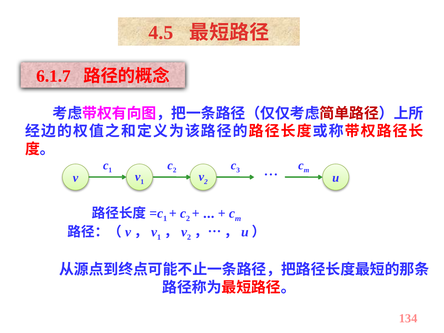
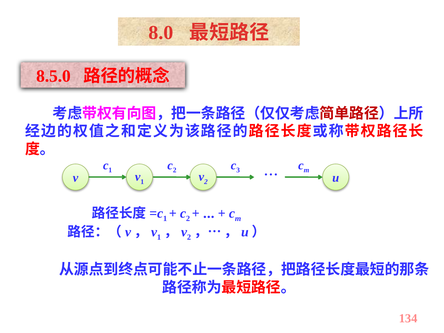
4.5: 4.5 -> 8.0 (161, 33)
6.1.7: 6.1.7 -> 8.5.0 (53, 76)
